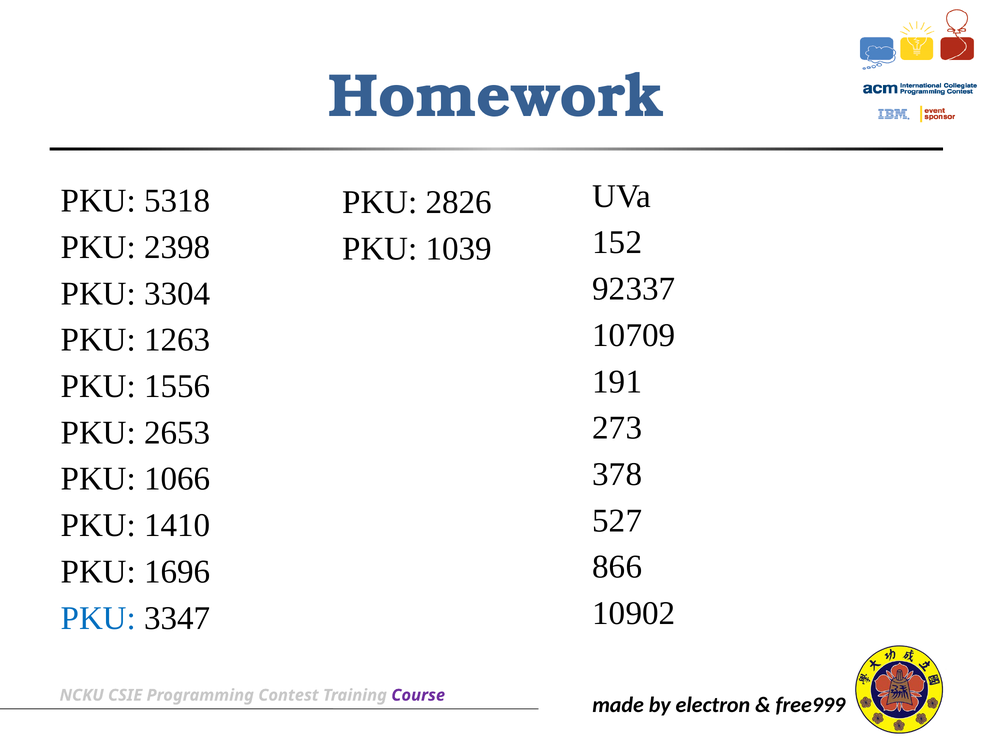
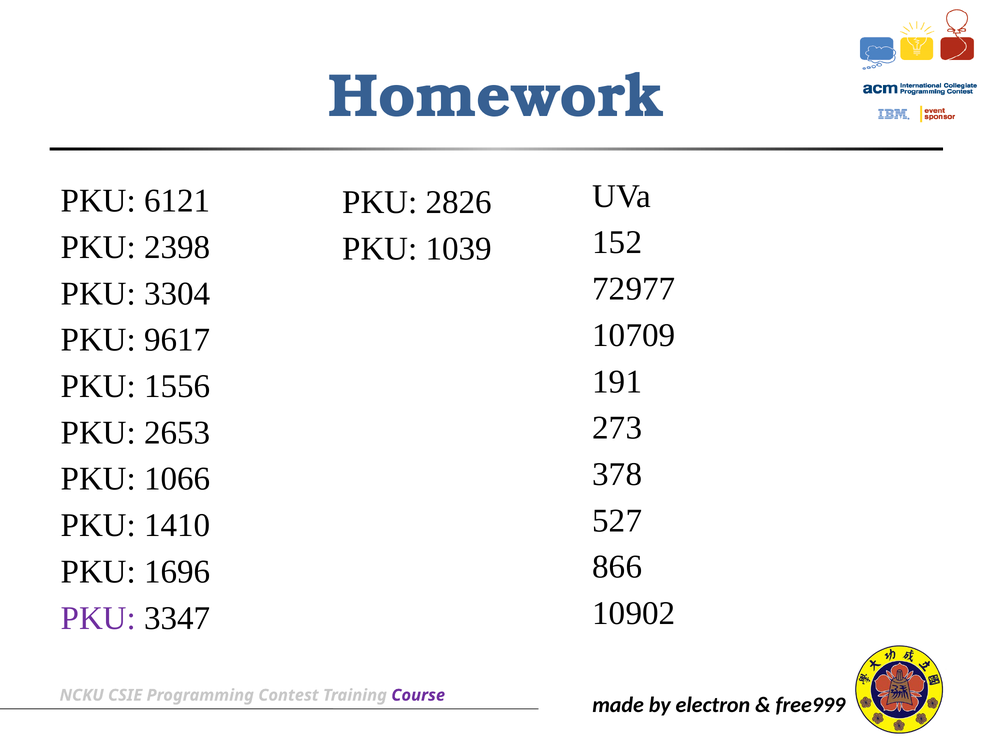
5318: 5318 -> 6121 (177, 201)
92337: 92337 -> 72977 (634, 289)
1263: 1263 -> 9617 (177, 340)
PKU colour: blue -> purple (98, 618)
